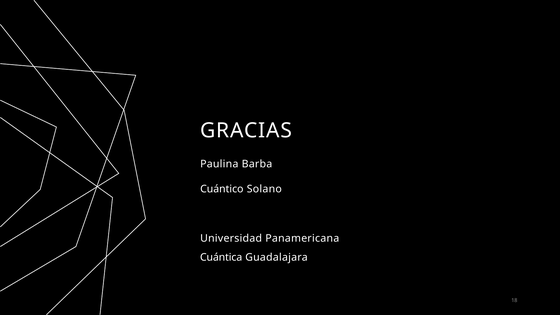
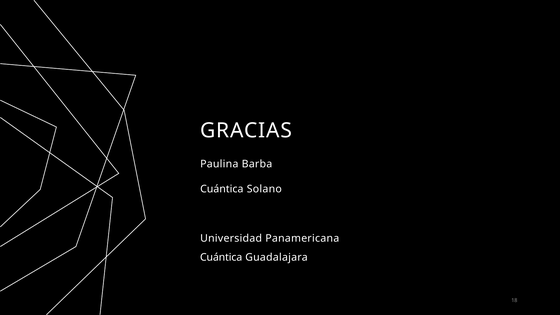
Cuántico: Cuántico -> Cuántica (222, 189)
